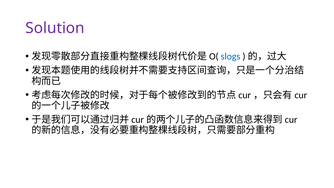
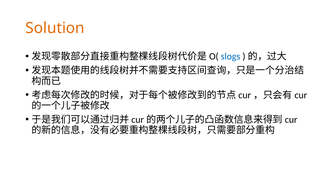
Solution colour: purple -> orange (55, 28)
